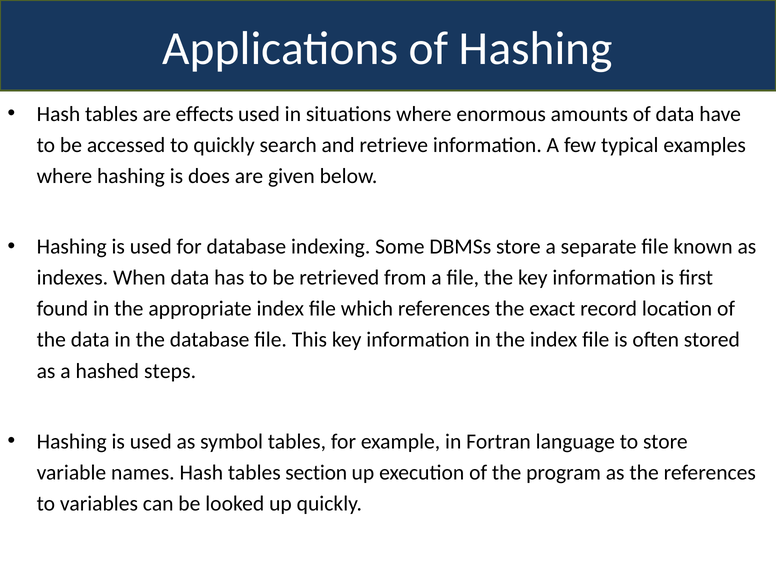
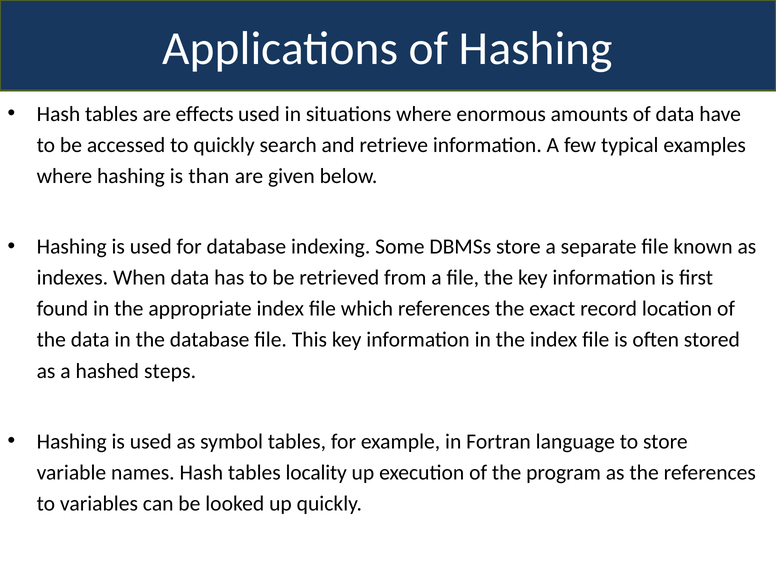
does: does -> than (209, 176)
section: section -> locality (316, 473)
